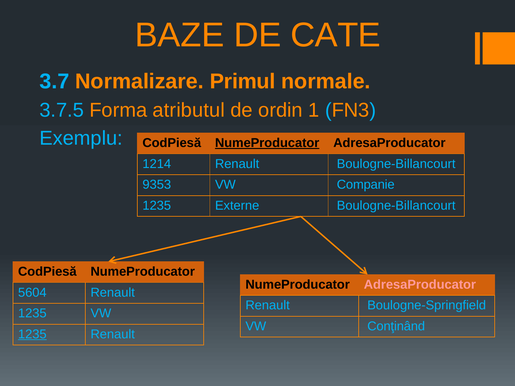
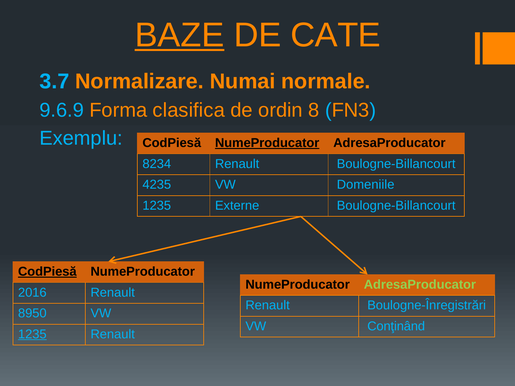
BAZE underline: none -> present (180, 35)
Primul: Primul -> Numai (243, 81)
3.7.5: 3.7.5 -> 9.6.9 (62, 110)
atributul: atributul -> clasifica (189, 110)
1: 1 -> 8 (314, 110)
1214: 1214 -> 8234 (157, 164)
9353: 9353 -> 4235 (157, 185)
Companie: Companie -> Domeniile (366, 185)
CodPiesă underline: none -> present (47, 272)
AdresaProducator colour: pink -> light green (420, 285)
5604: 5604 -> 2016 (32, 293)
Boulogne-Springfield: Boulogne-Springfield -> Boulogne-Înregistrări (427, 306)
1235: 1235 -> 8950 (32, 314)
